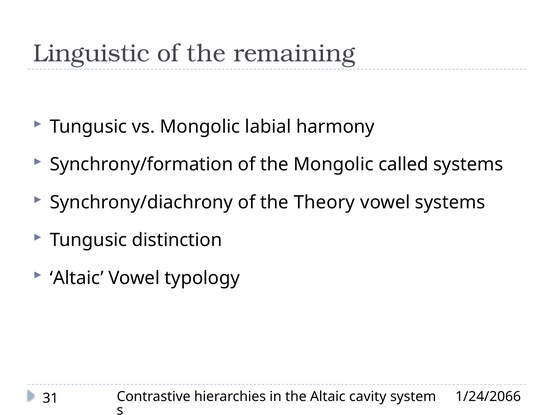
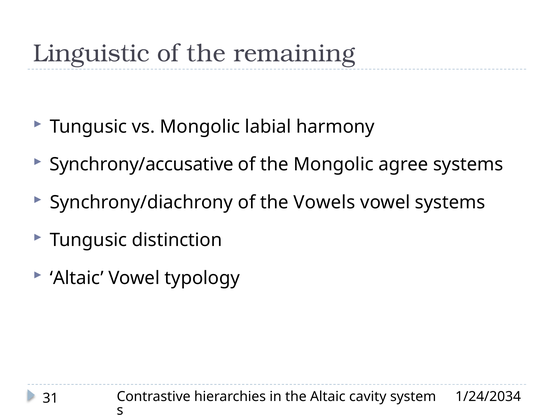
Synchrony/formation: Synchrony/formation -> Synchrony/accusative (142, 165)
called: called -> agree (403, 165)
Theory: Theory -> Vowels (324, 203)
1/24/2066: 1/24/2066 -> 1/24/2034 (488, 397)
